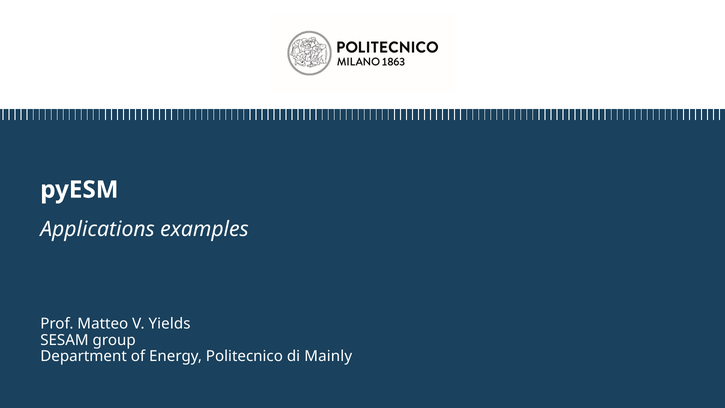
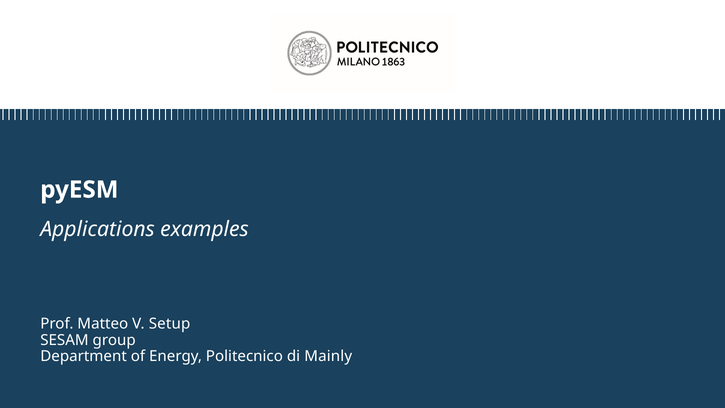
Yields: Yields -> Setup (170, 324)
